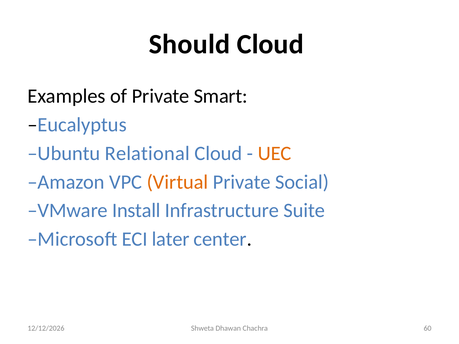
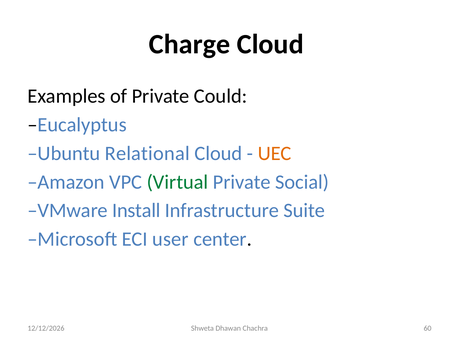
Should: Should -> Charge (190, 44)
Smart: Smart -> Could (221, 96)
Virtual colour: orange -> green (178, 182)
later: later -> user (170, 239)
